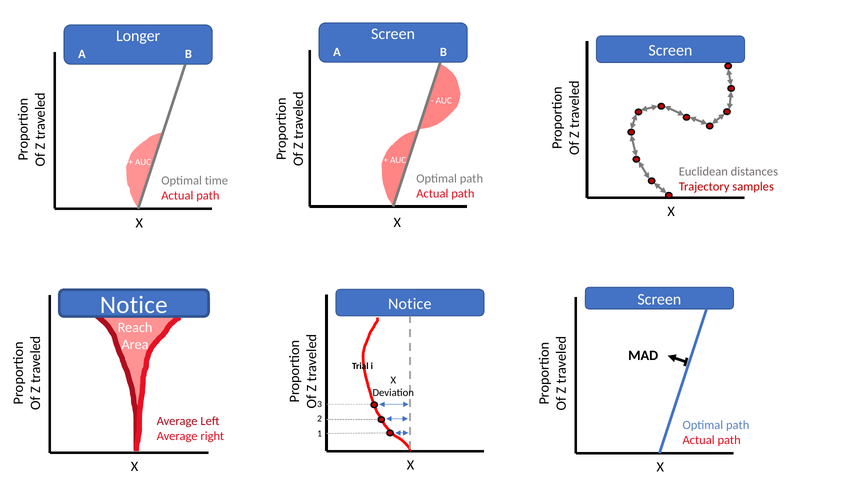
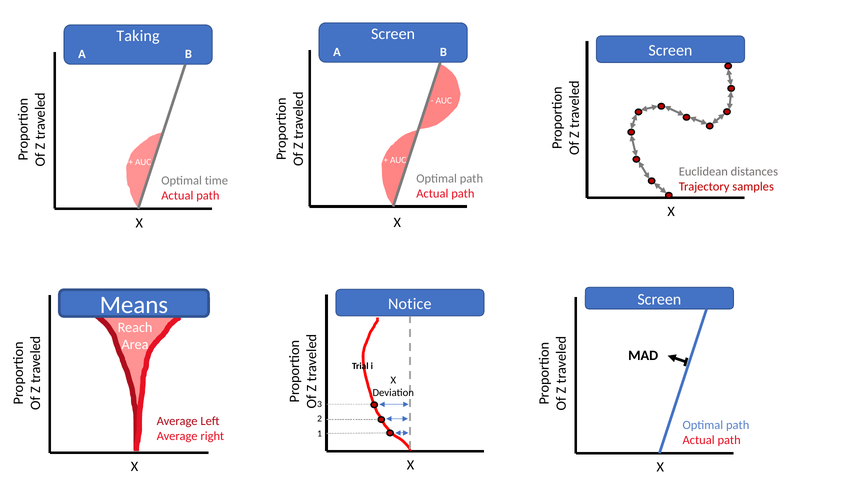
Longer: Longer -> Taking (138, 36)
Notice: Notice -> Means (134, 305)
